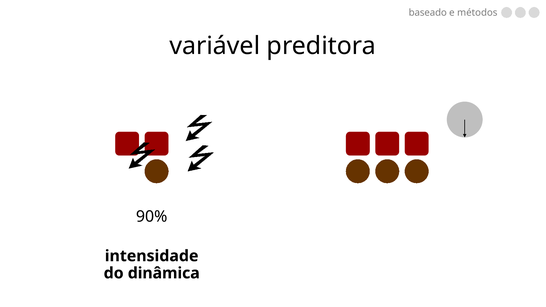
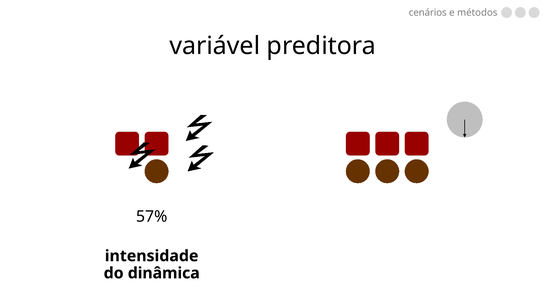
baseado: baseado -> cenários (428, 13)
90%: 90% -> 57% (152, 217)
